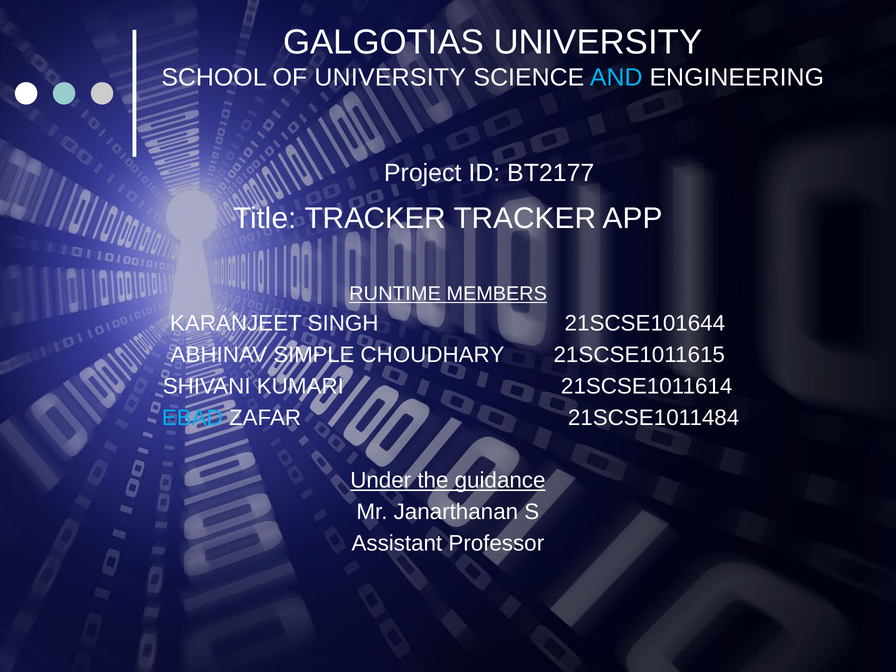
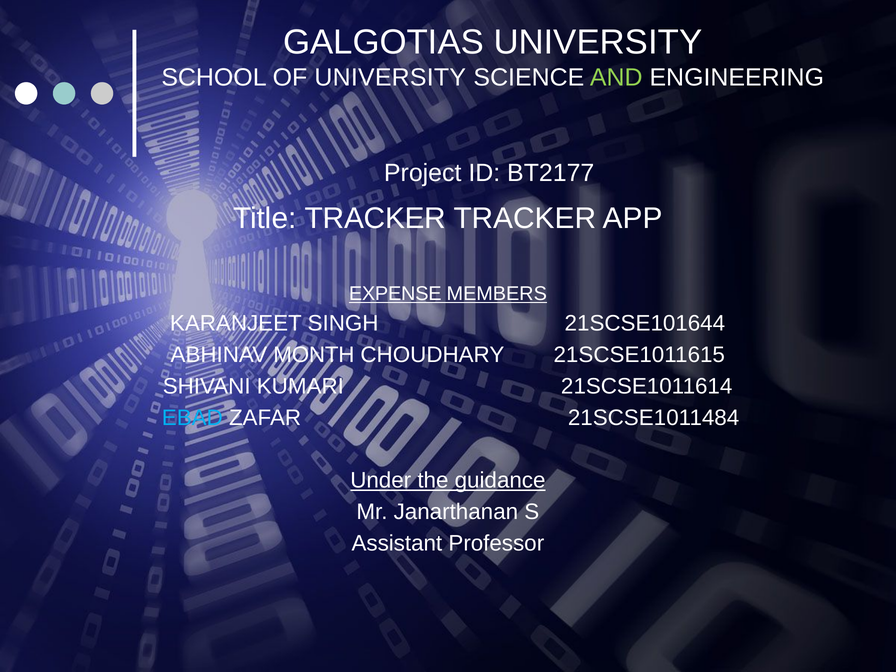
AND colour: light blue -> light green (616, 77)
RUNTIME: RUNTIME -> EXPENSE (395, 294)
SIMPLE: SIMPLE -> MONTH (314, 355)
